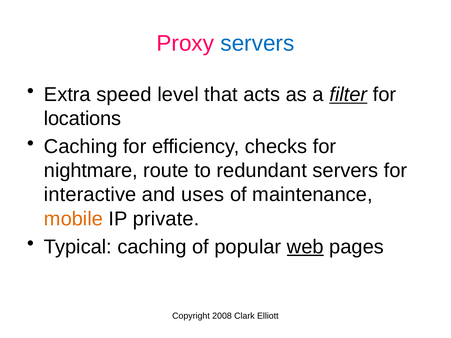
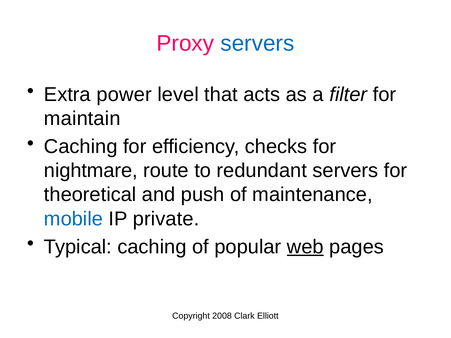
speed: speed -> power (124, 95)
filter underline: present -> none (348, 95)
locations: locations -> maintain (82, 119)
interactive: interactive -> theoretical (90, 195)
uses: uses -> push (203, 195)
mobile colour: orange -> blue (74, 219)
